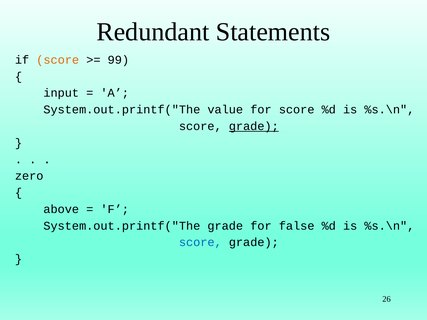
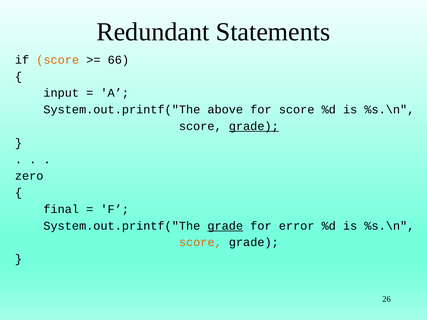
99: 99 -> 66 (118, 60)
value: value -> above (225, 110)
above: above -> final (61, 209)
grade underline: none -> present (225, 226)
false: false -> error (297, 226)
score colour: blue -> orange (200, 243)
